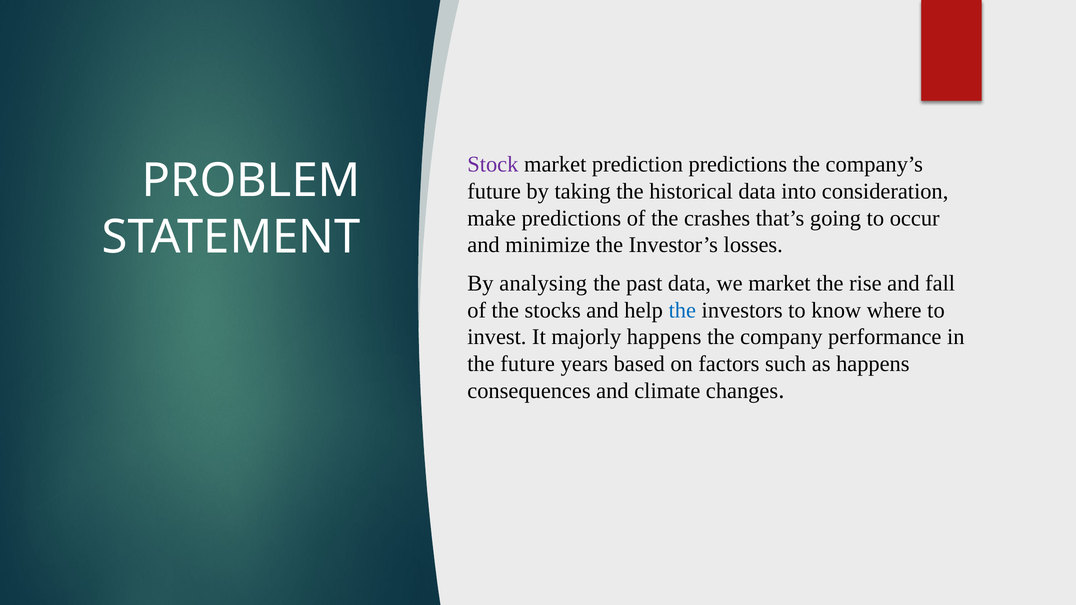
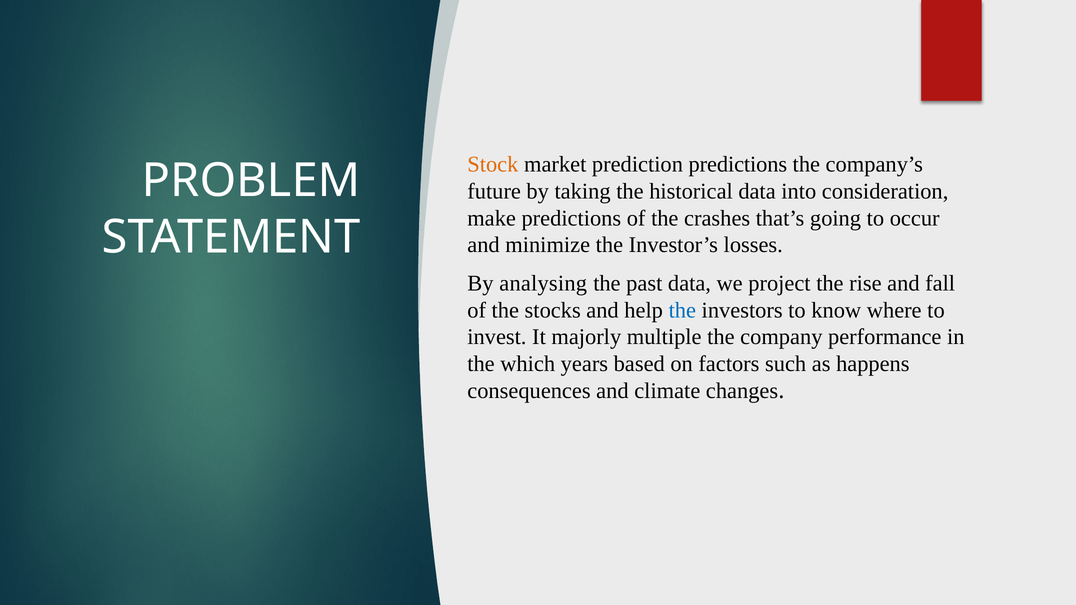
Stock colour: purple -> orange (493, 164)
we market: market -> project (779, 283)
majorly happens: happens -> multiple (664, 337)
the future: future -> which (528, 364)
